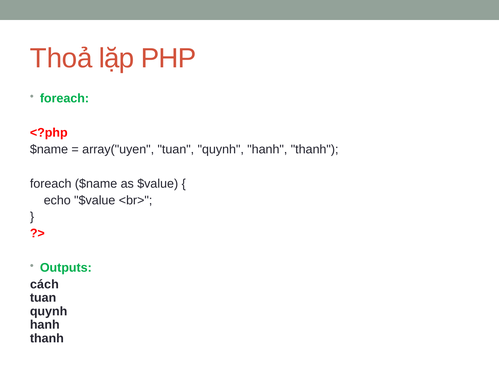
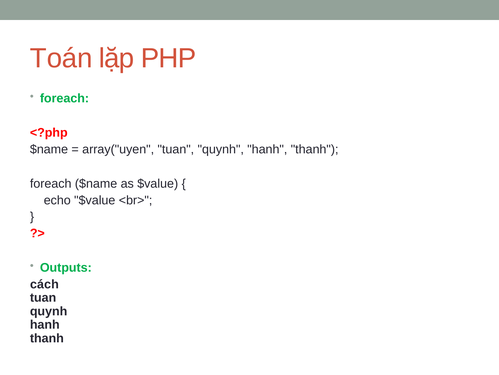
Thoả: Thoả -> Toán (61, 58)
